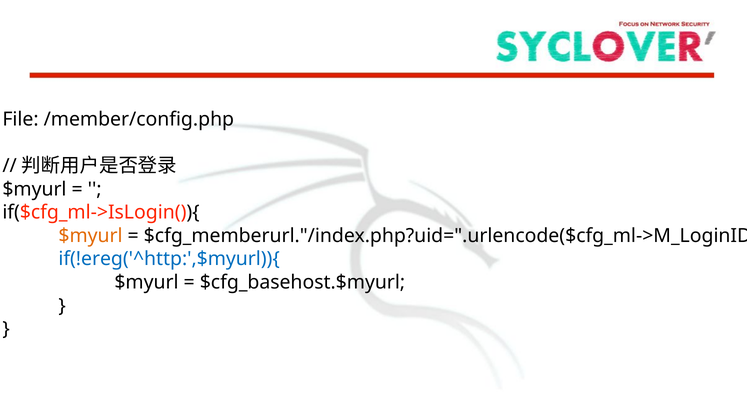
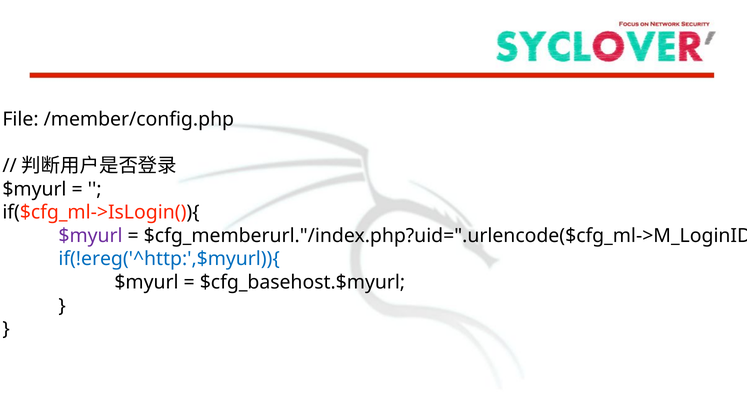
$myurl colour: orange -> purple (90, 236)
